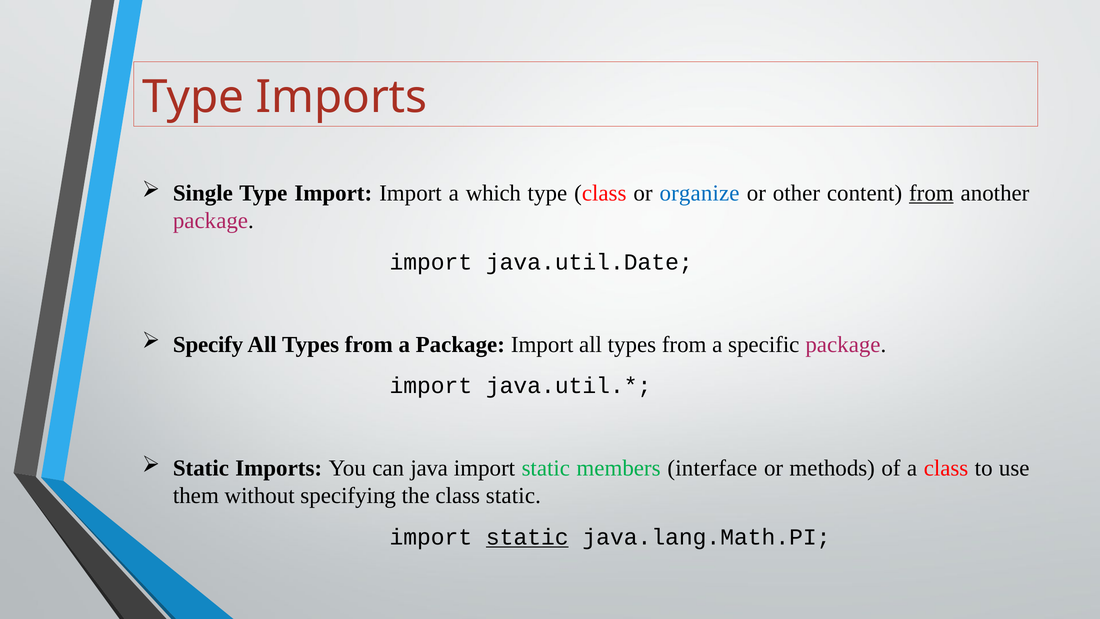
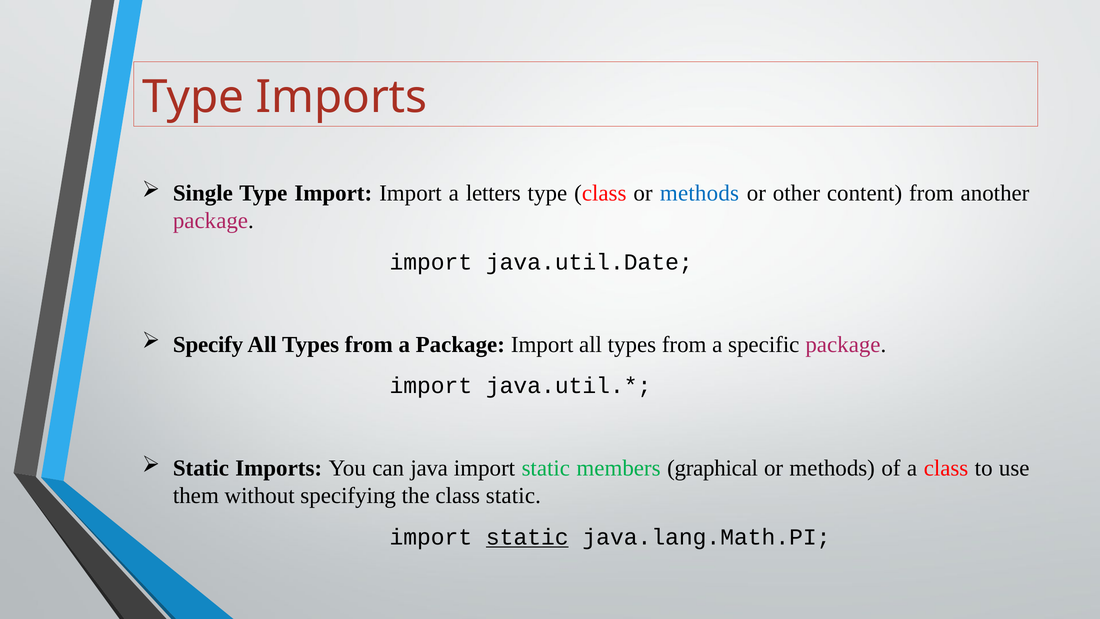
which: which -> letters (493, 193)
class or organize: organize -> methods (699, 193)
from underline: present -> none (931, 193)
interface: interface -> graphical (713, 468)
